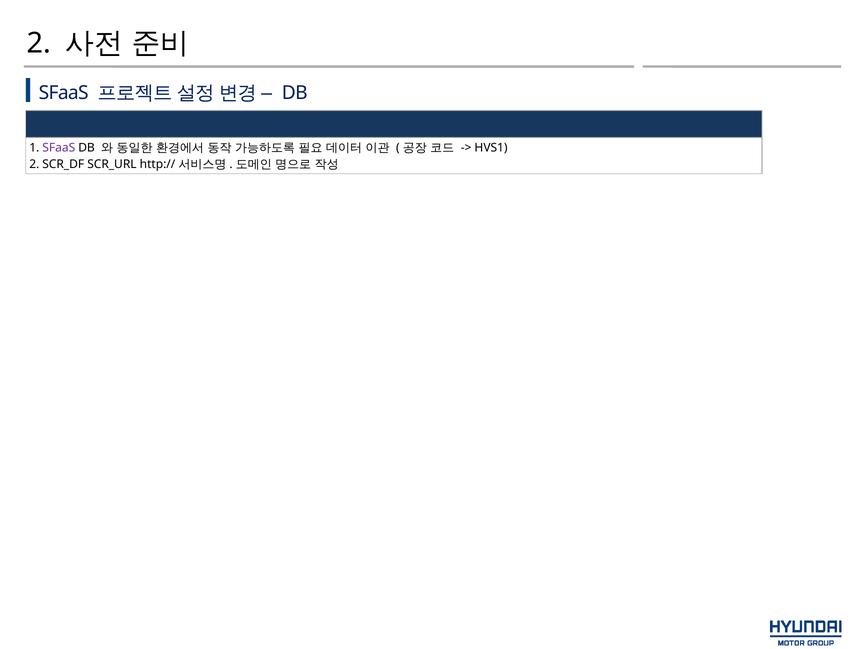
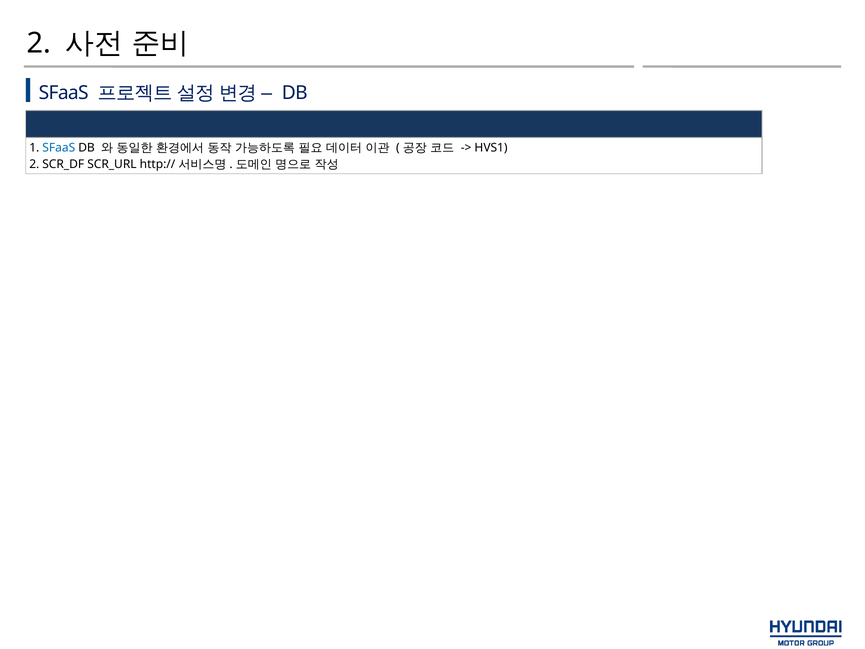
SFaaS colour: purple -> blue (59, 148)
